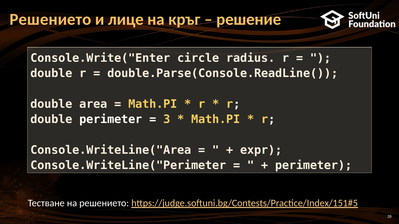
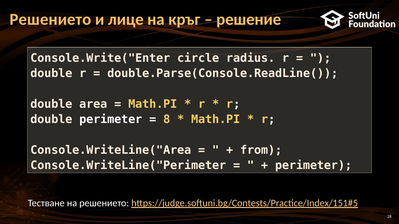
3: 3 -> 8 (167, 120)
expr: expr -> from (261, 150)
